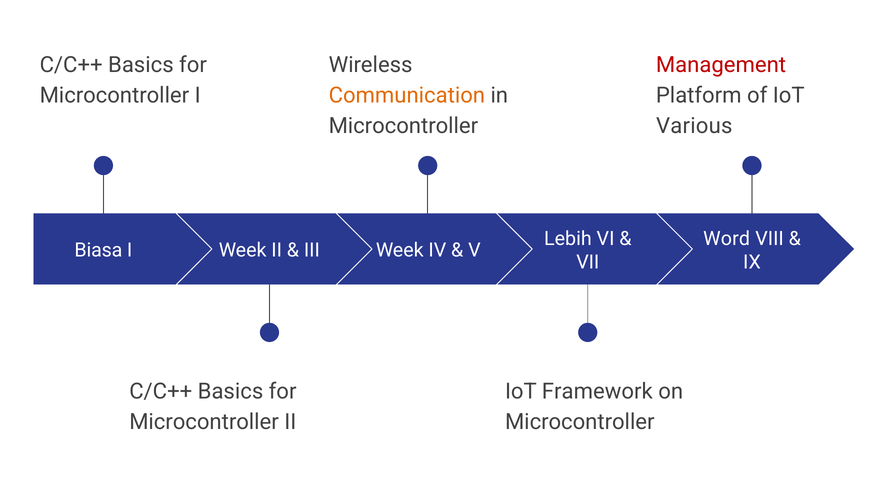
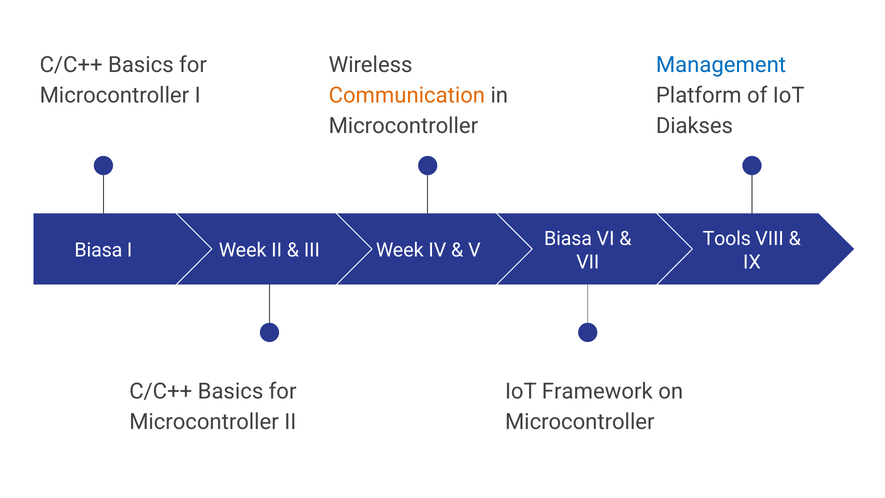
Management colour: red -> blue (721, 65)
Various: Various -> Diakses (694, 126)
Lebih: Lebih -> Biasa (568, 238)
Word: Word -> Tools (727, 238)
